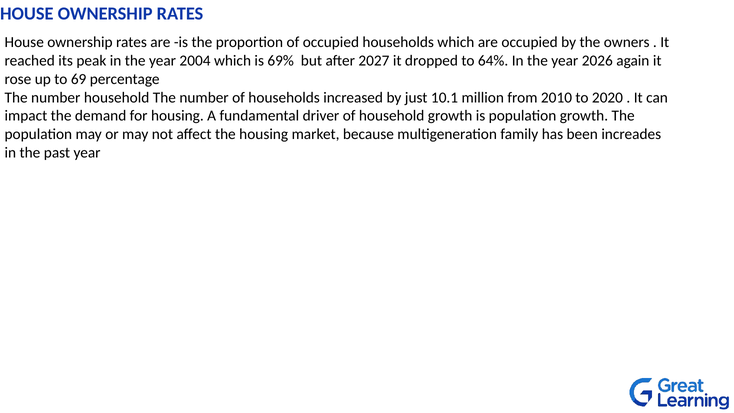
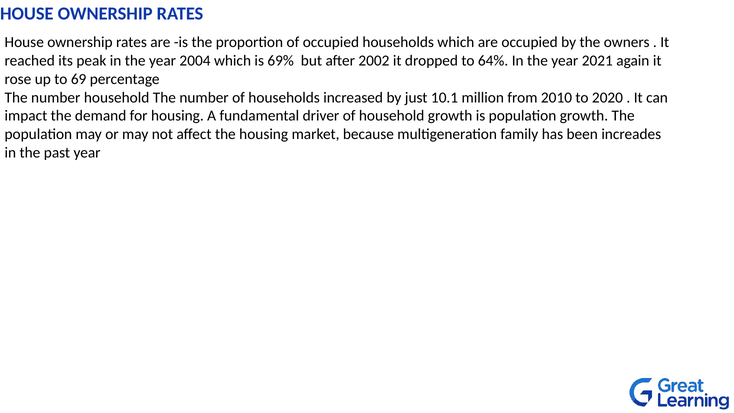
2027: 2027 -> 2002 (374, 61)
2026: 2026 -> 2021 (597, 61)
